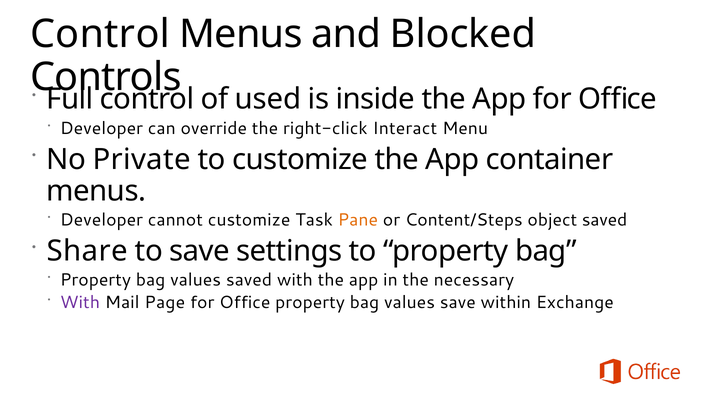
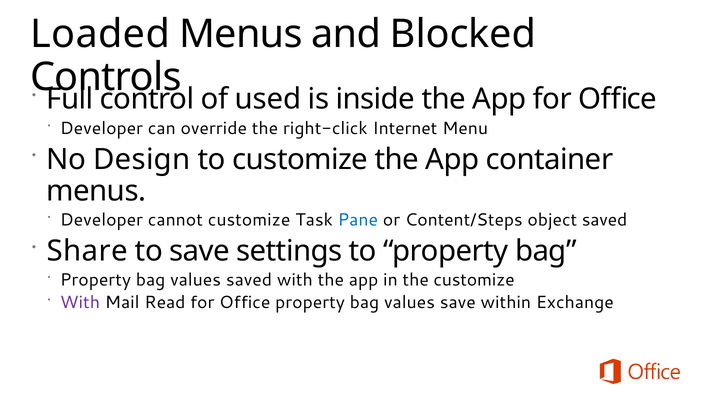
Control: Control -> Loaded (100, 34)
Interact: Interact -> Internet (405, 128)
Private: Private -> Design (142, 160)
Pane colour: orange -> blue (358, 220)
the necessary: necessary -> customize (474, 280)
Page: Page -> Read (165, 303)
